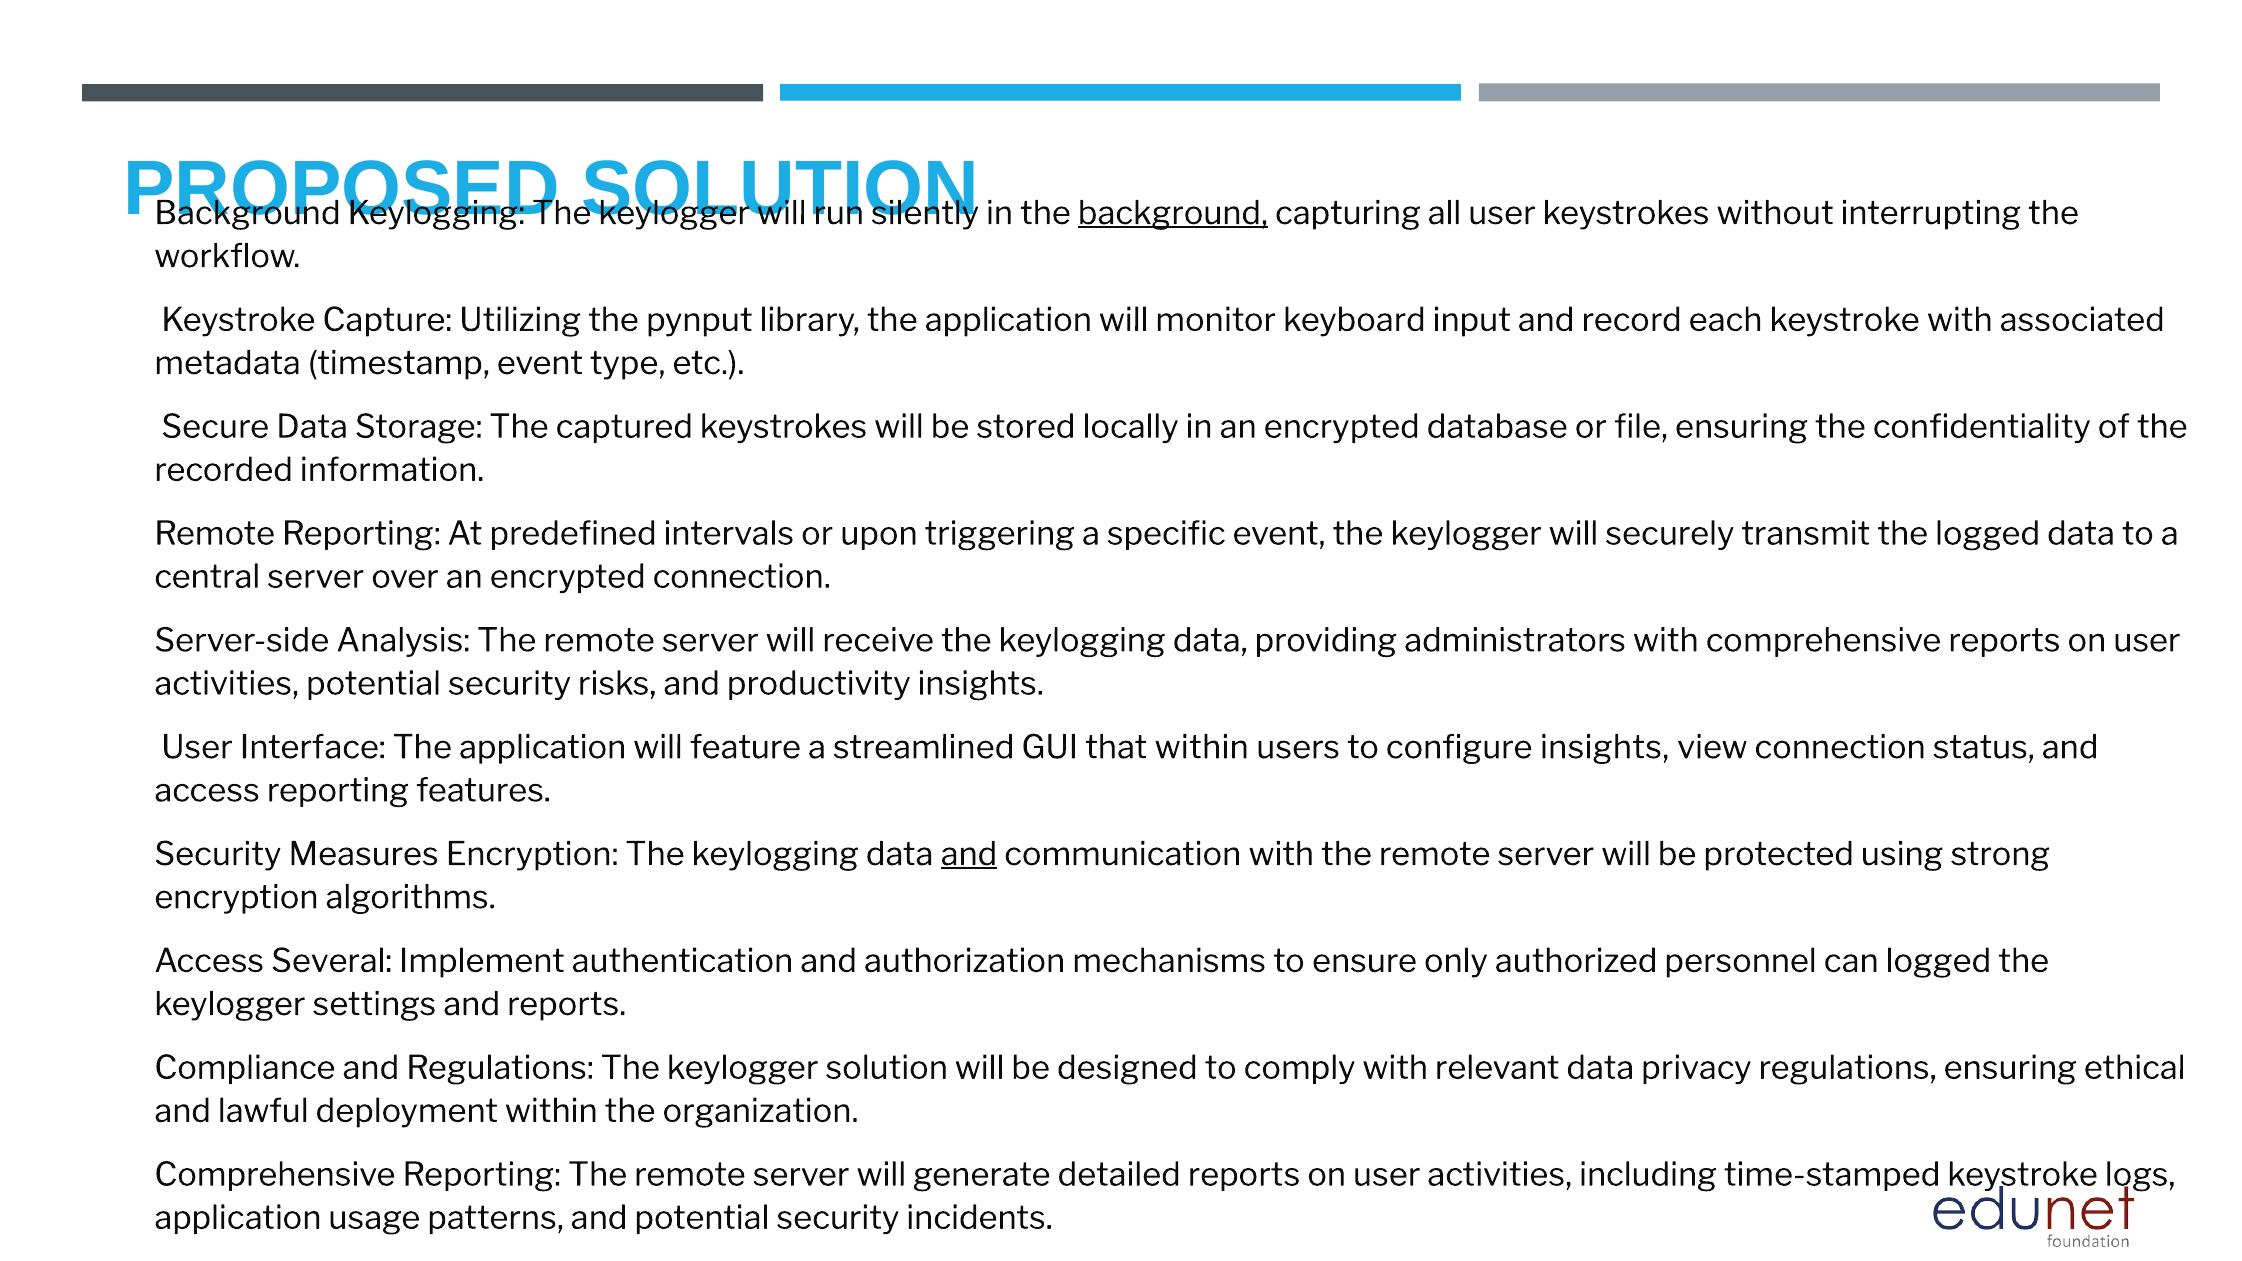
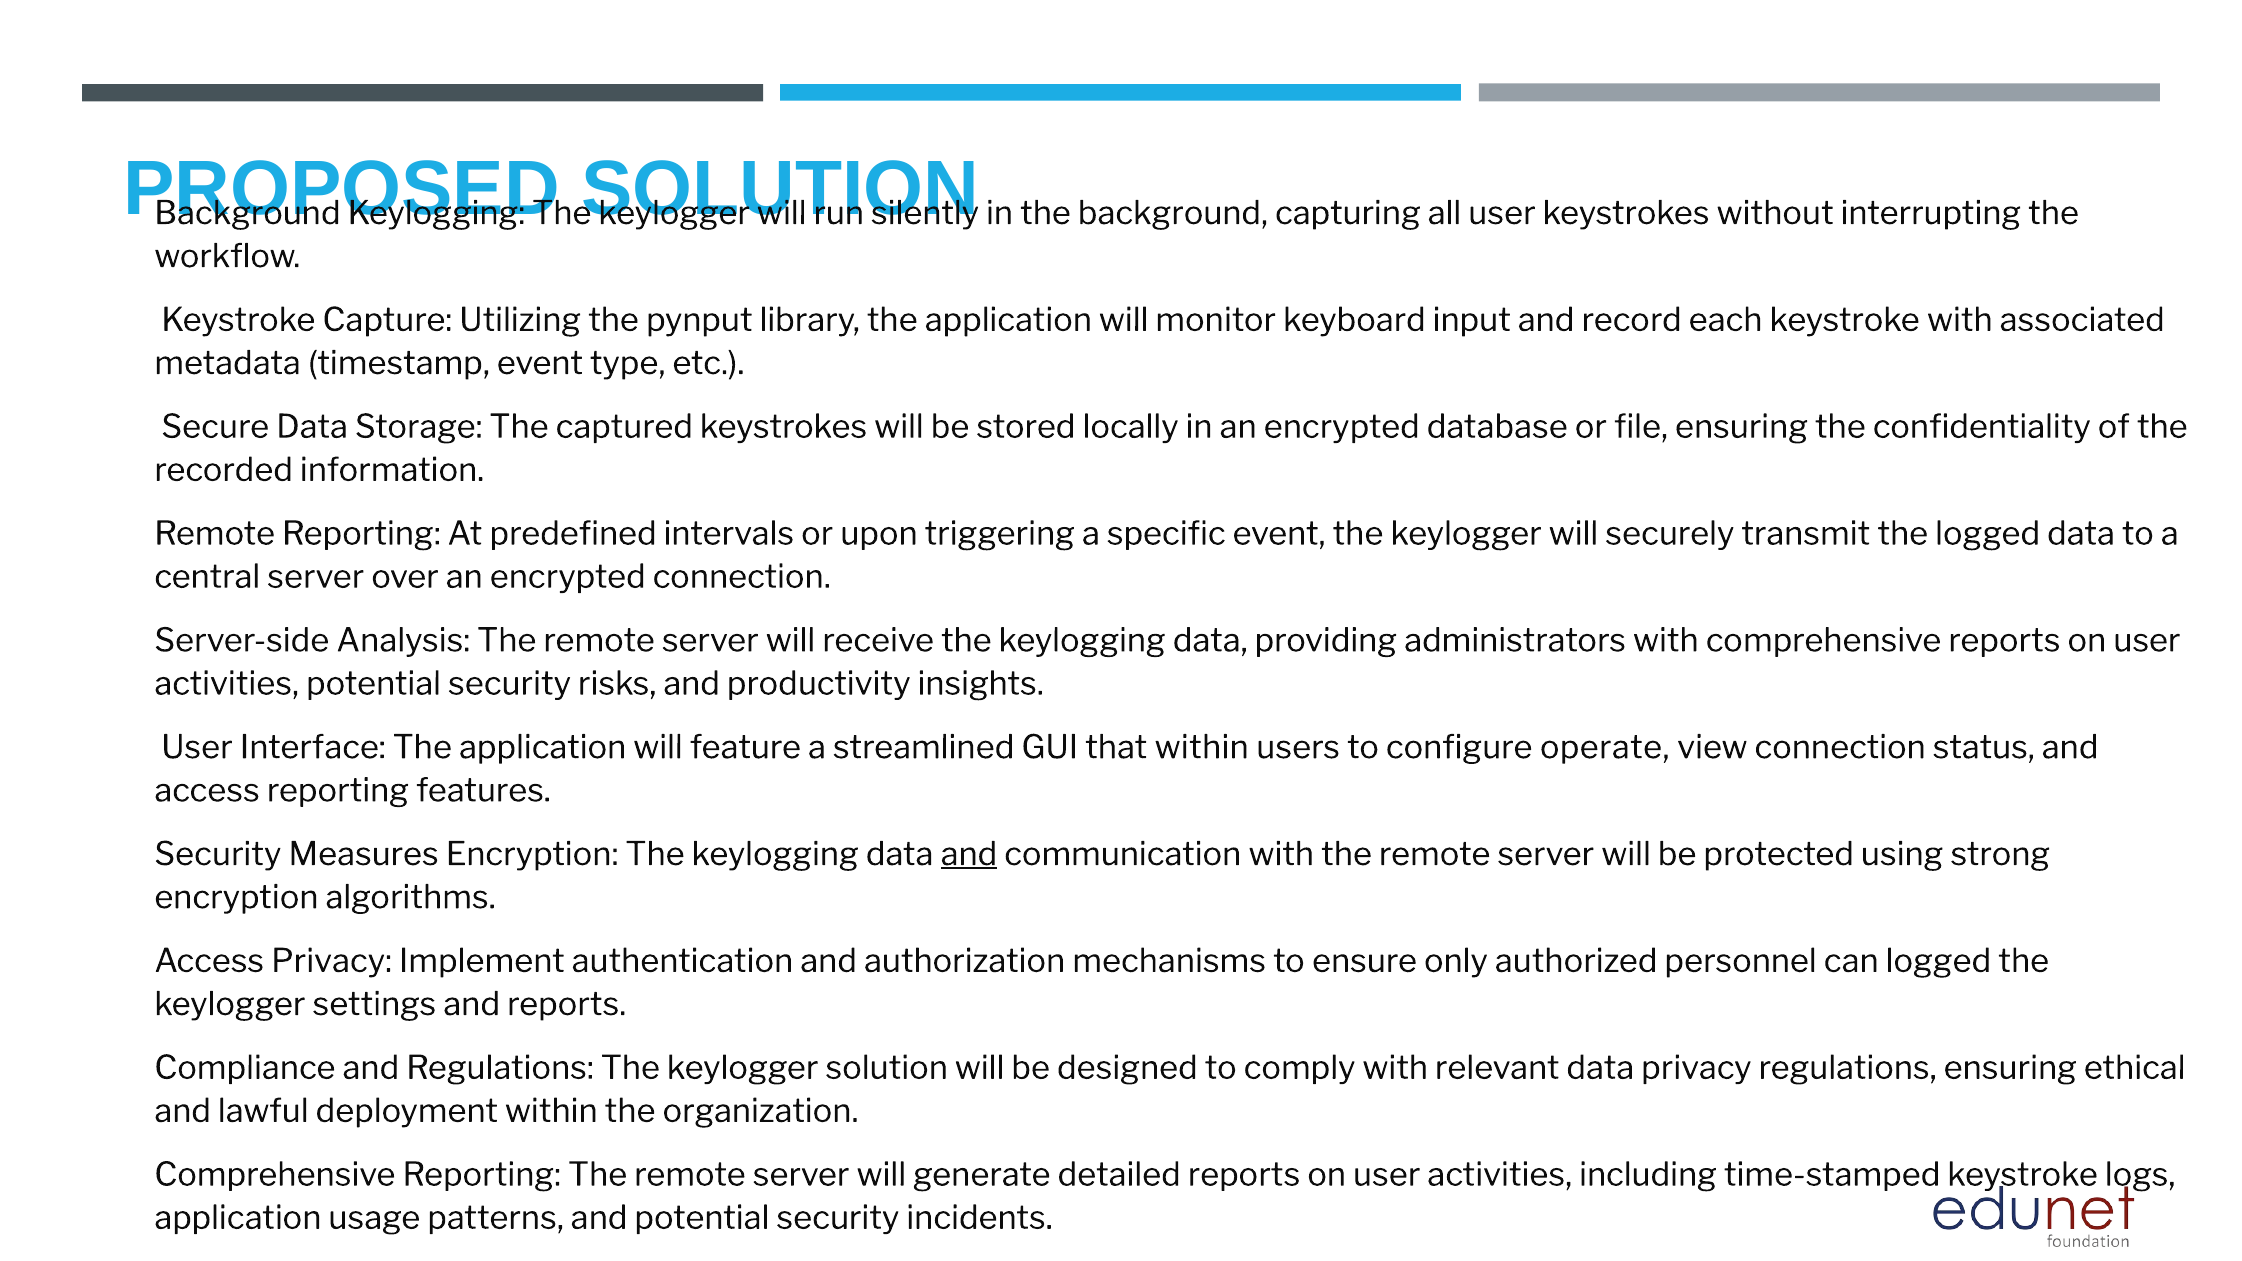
background underline: present -> none (1173, 213)
configure insights: insights -> operate (1605, 748)
Access Several: Several -> Privacy (332, 961)
